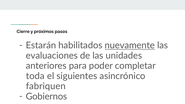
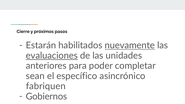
evaluaciones underline: none -> present (52, 56)
toda: toda -> sean (35, 76)
siguientes: siguientes -> específico (77, 76)
